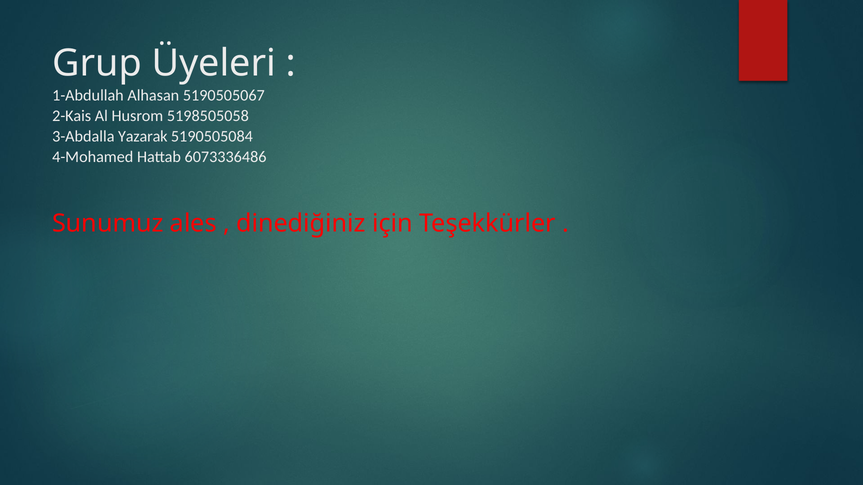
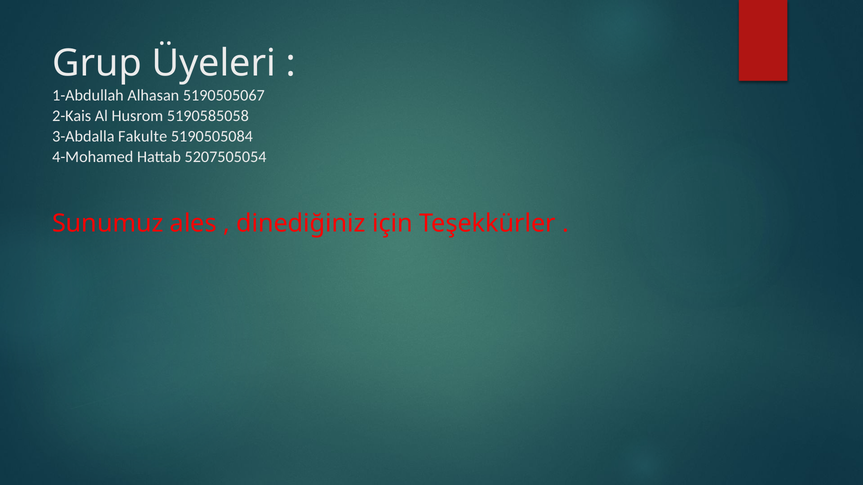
5198505058: 5198505058 -> 5190585058 (208, 116)
Yazarak: Yazarak -> Fakulte (143, 136)
6073336486: 6073336486 -> 5207505054 (226, 157)
